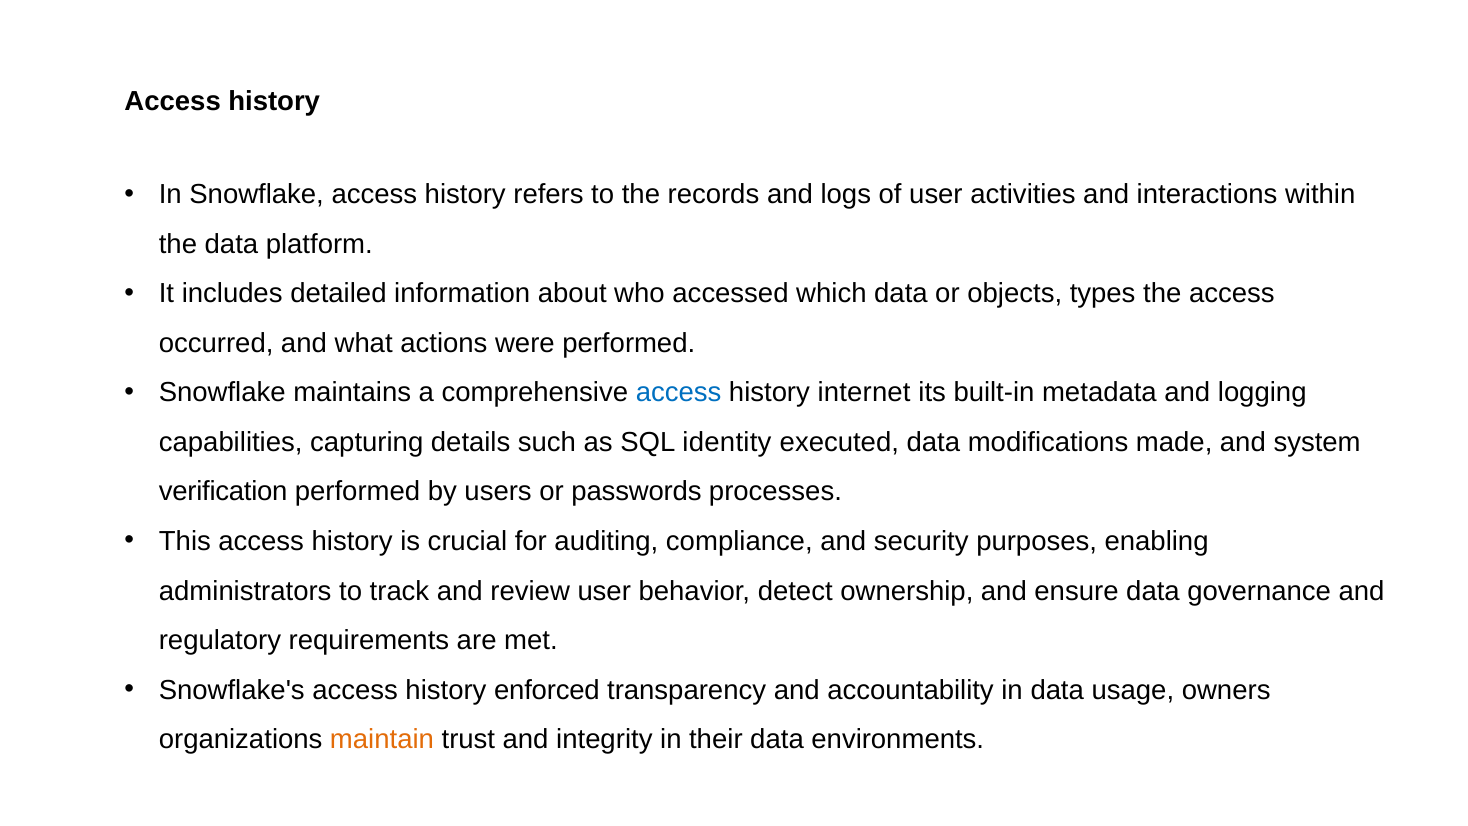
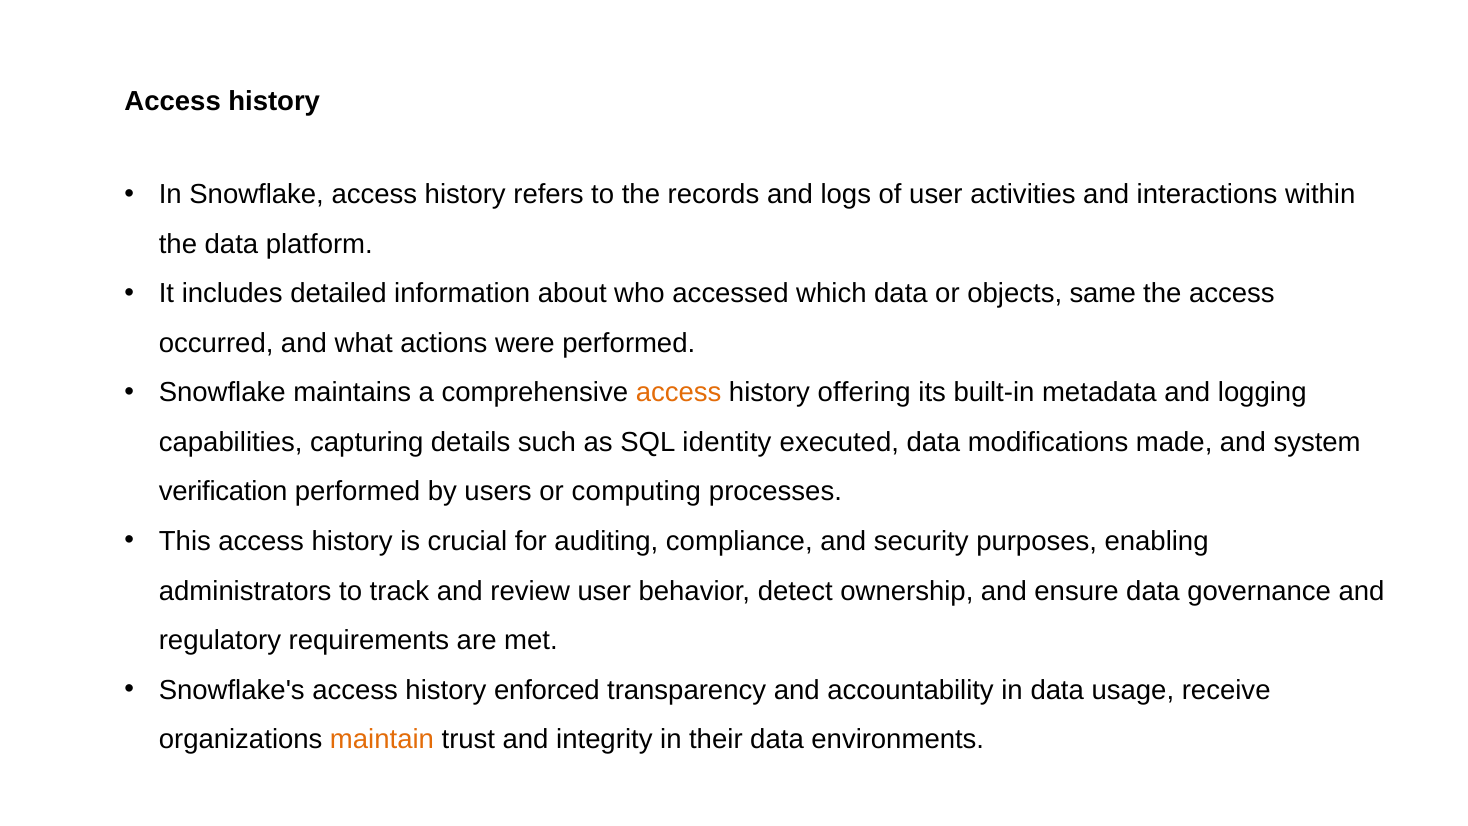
types: types -> same (1103, 293)
access colour: blue -> orange (679, 393)
internet: internet -> offering (864, 393)
passwords: passwords -> computing (636, 492)
owners: owners -> receive (1226, 690)
